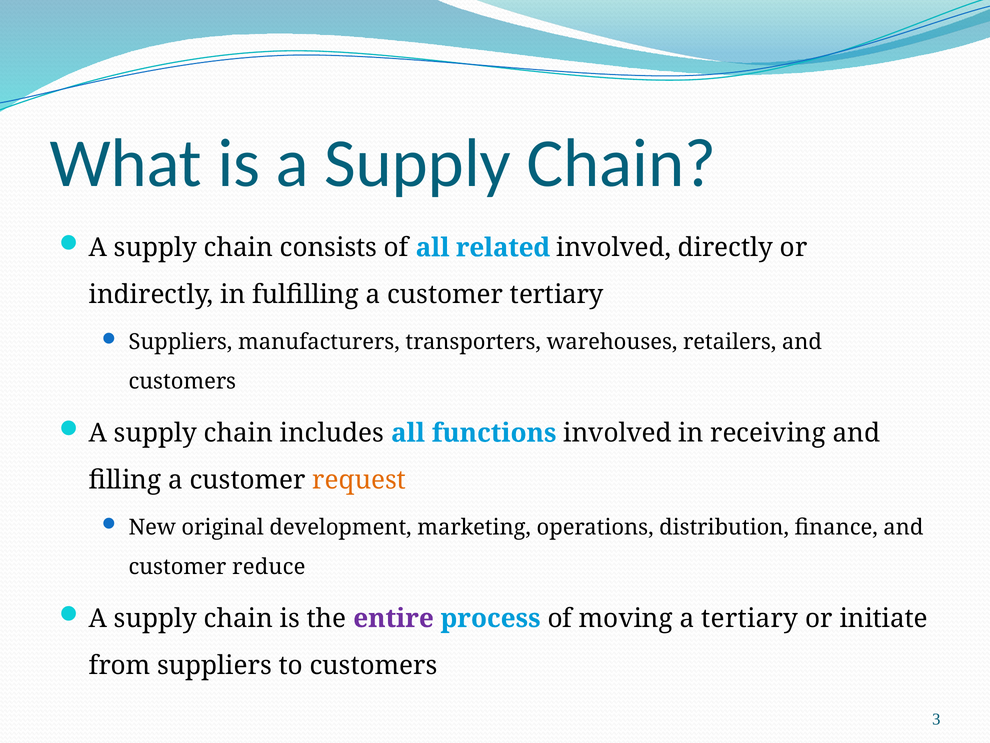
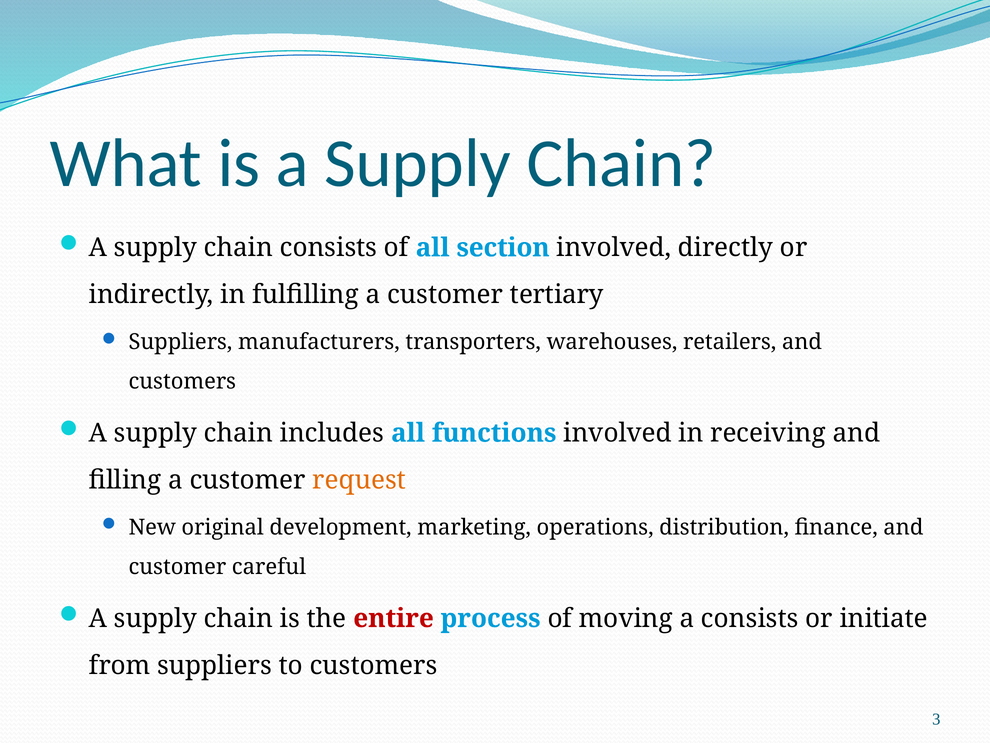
related: related -> section (503, 248)
reduce: reduce -> careful (269, 567)
entire colour: purple -> red (394, 618)
a tertiary: tertiary -> consists (750, 618)
